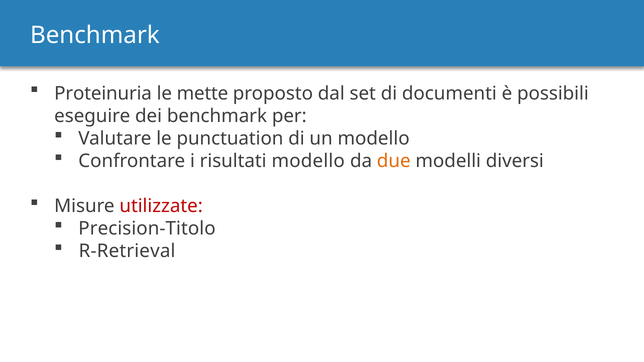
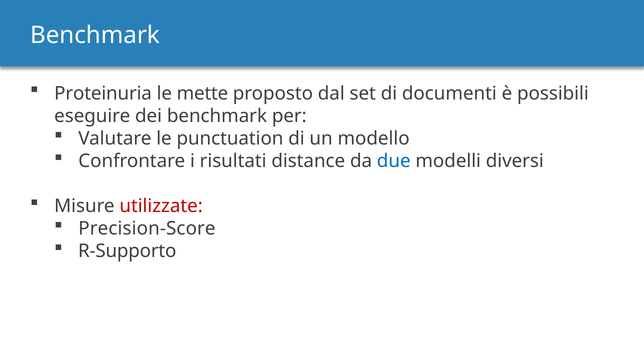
risultati modello: modello -> distance (308, 161)
due colour: orange -> blue (394, 161)
Precision-Titolo: Precision-Titolo -> Precision-Score (147, 229)
R-Retrieval: R-Retrieval -> R-Supporto (127, 251)
